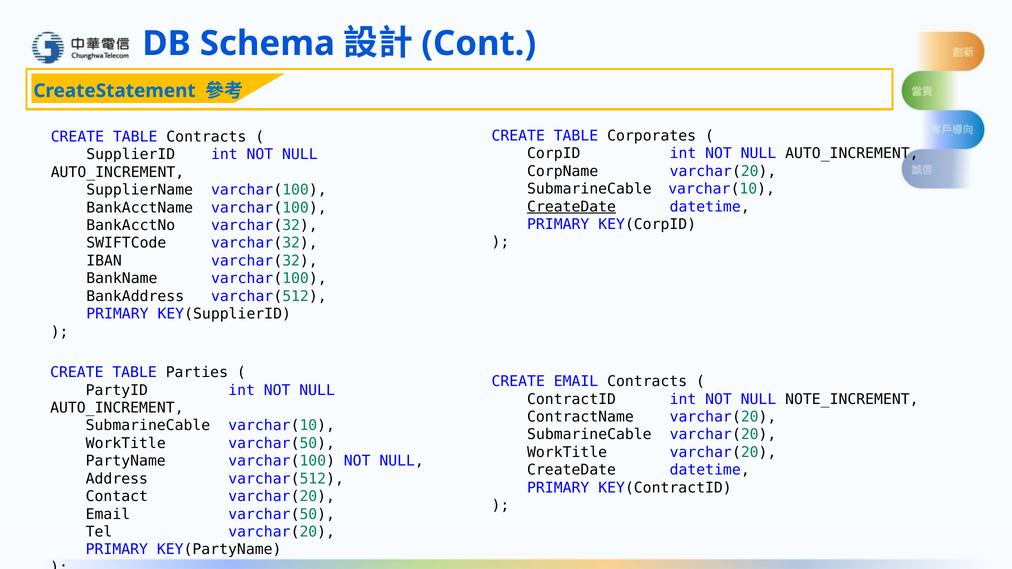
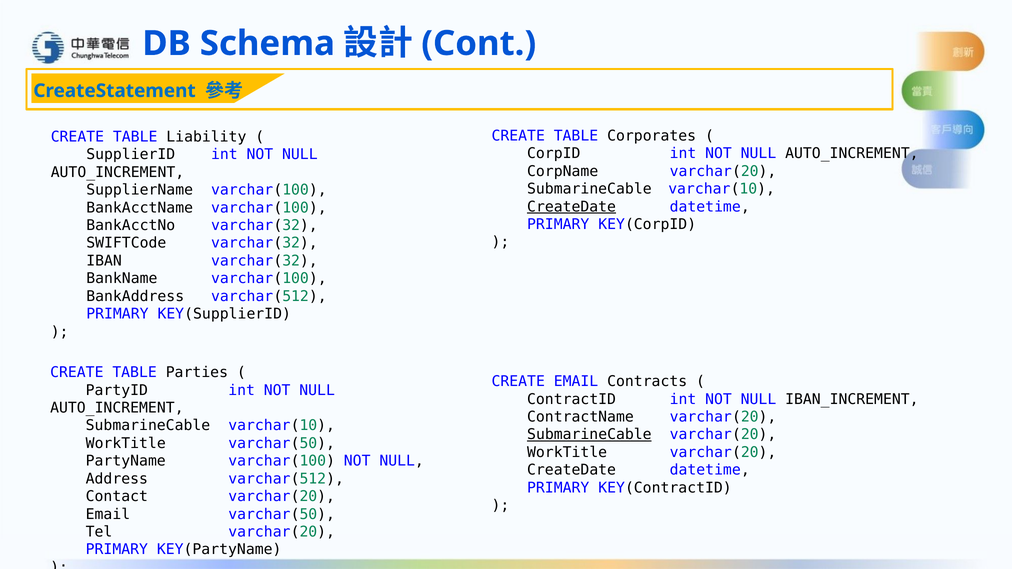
TABLE Contracts: Contracts -> Liability (206, 137)
NOTE_INCREMENT: NOTE_INCREMENT -> IBAN_INCREMENT (852, 399)
SubmarineCable underline: none -> present (589, 435)
